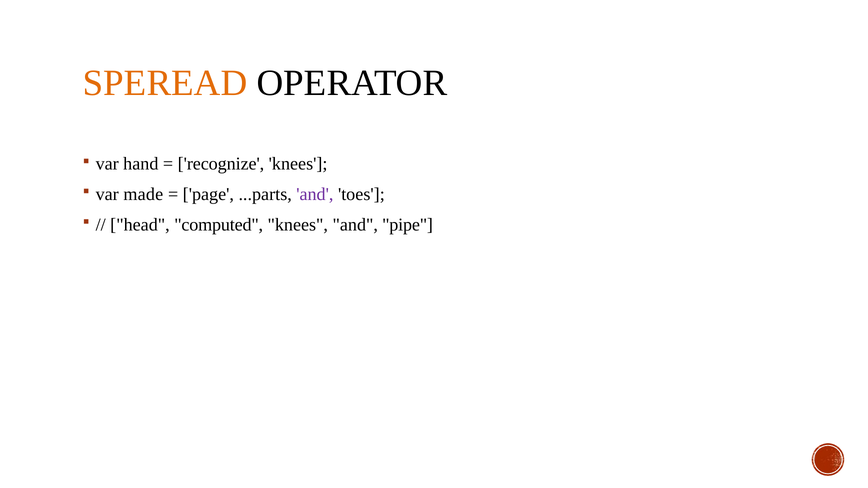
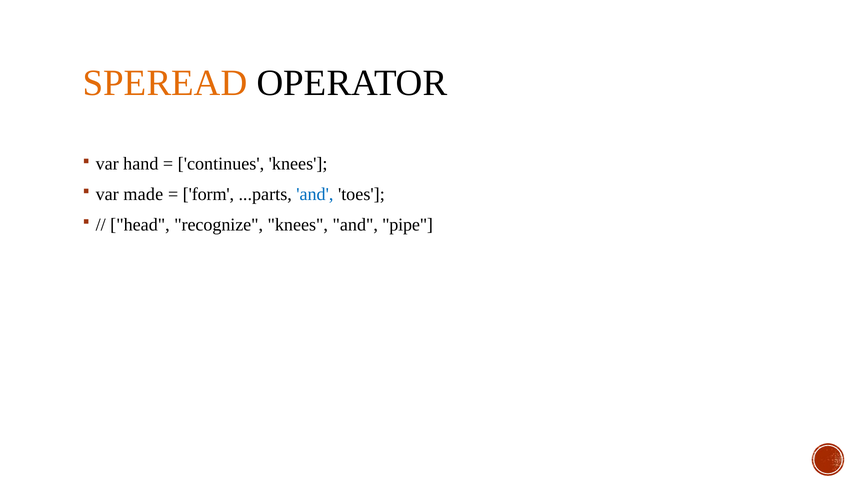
recognize: recognize -> continues (221, 164)
page: page -> form (208, 194)
and colour: purple -> blue (315, 194)
computed: computed -> recognize (219, 225)
